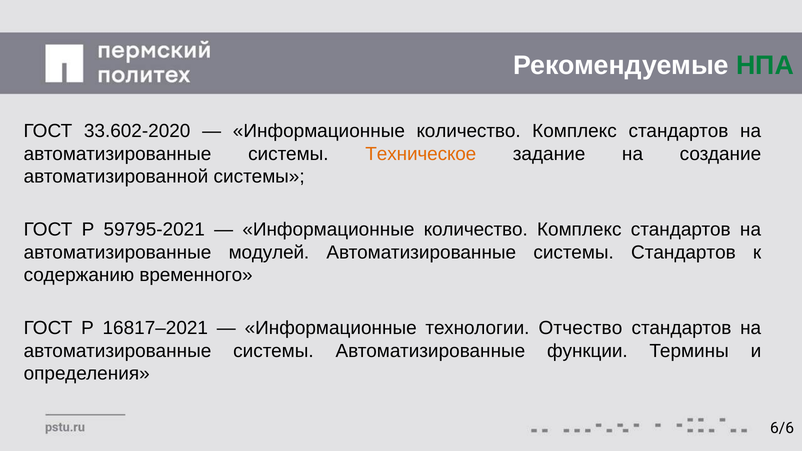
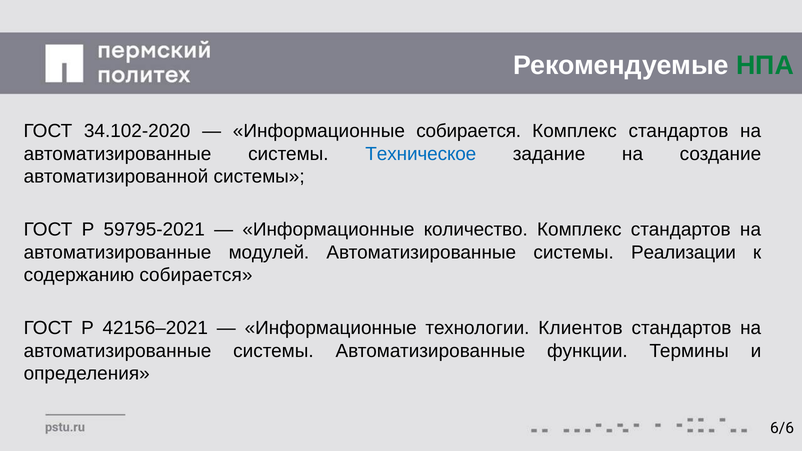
33.602-2020: 33.602-2020 -> 34.102-2020 (137, 131)
количество: количество -> собирается (469, 131)
Техническое colour: orange -> blue (421, 154)
системы Стандартов: Стандартов -> Реализации (684, 253)
содержанию временного: временного -> собирается (196, 275)
16817–2021: 16817–2021 -> 42156–2021 (155, 328)
Отчество: Отчество -> Клиентов (580, 328)
